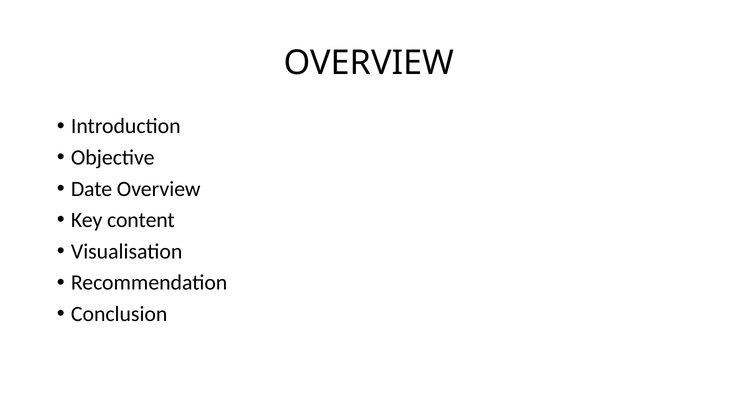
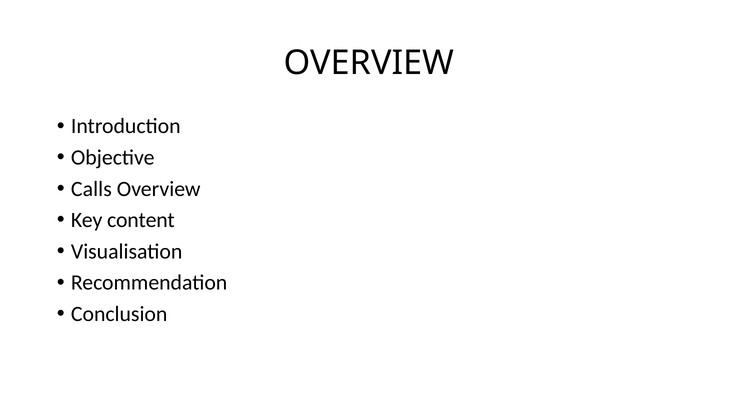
Date: Date -> Calls (91, 189)
